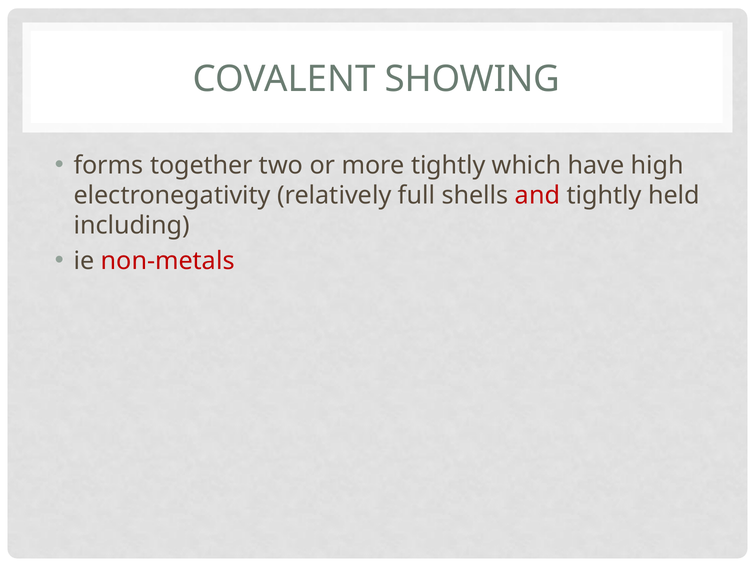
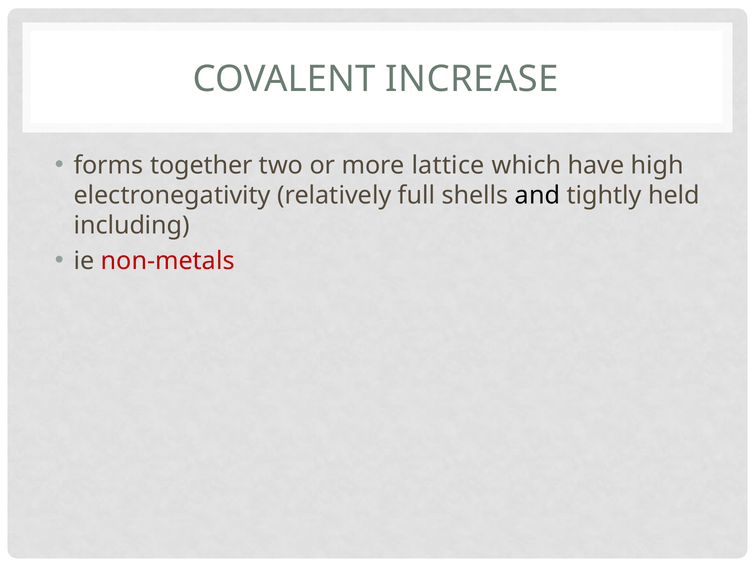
SHOWING: SHOWING -> INCREASE (472, 79)
more tightly: tightly -> lattice (448, 165)
and colour: red -> black (537, 196)
